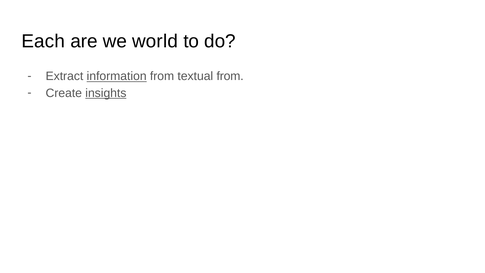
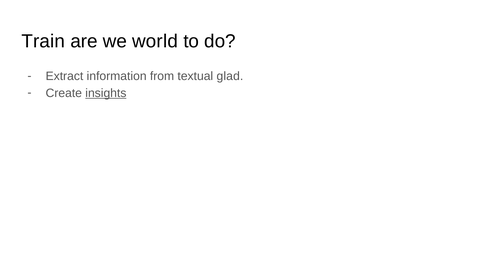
Each: Each -> Train (43, 41)
information underline: present -> none (117, 76)
textual from: from -> glad (230, 76)
